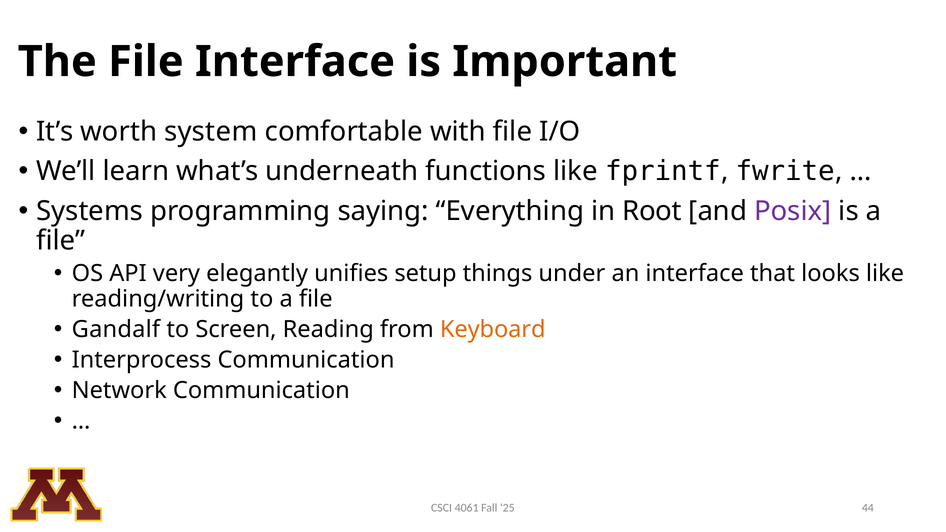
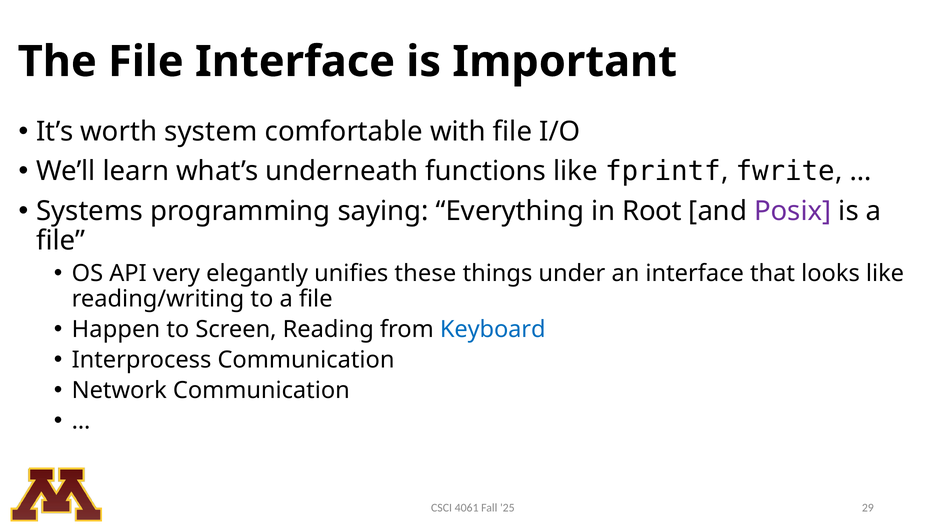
setup: setup -> these (425, 273)
Gandalf: Gandalf -> Happen (116, 329)
Keyboard colour: orange -> blue (493, 329)
44: 44 -> 29 (868, 508)
